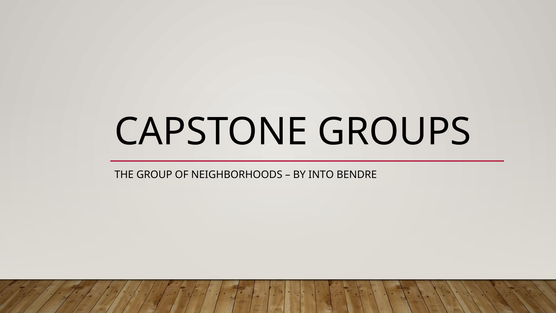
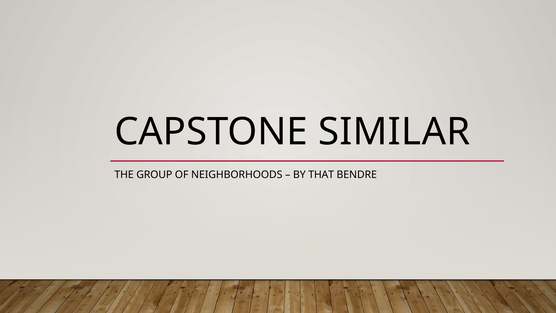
GROUPS: GROUPS -> SIMILAR (394, 132)
INTO: INTO -> THAT (321, 175)
